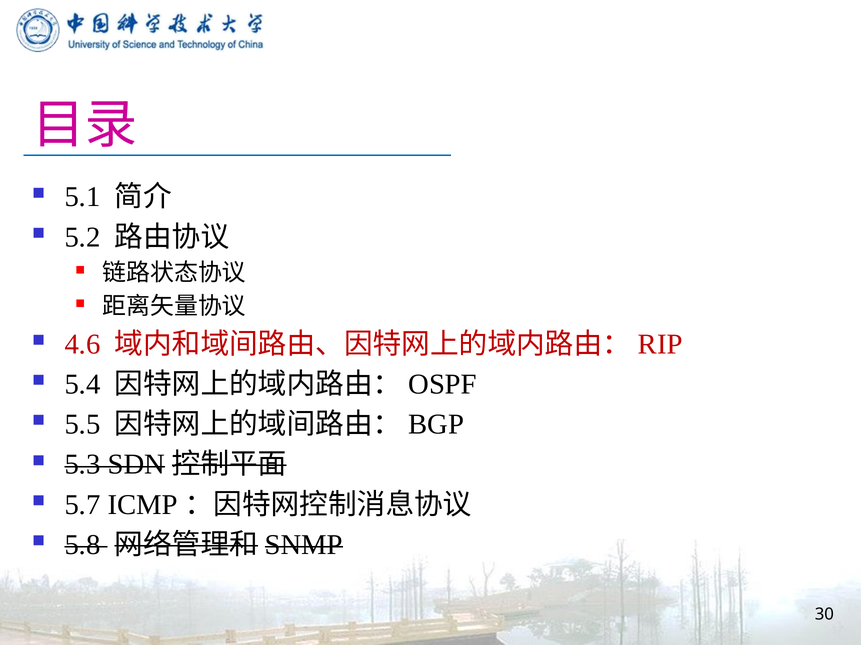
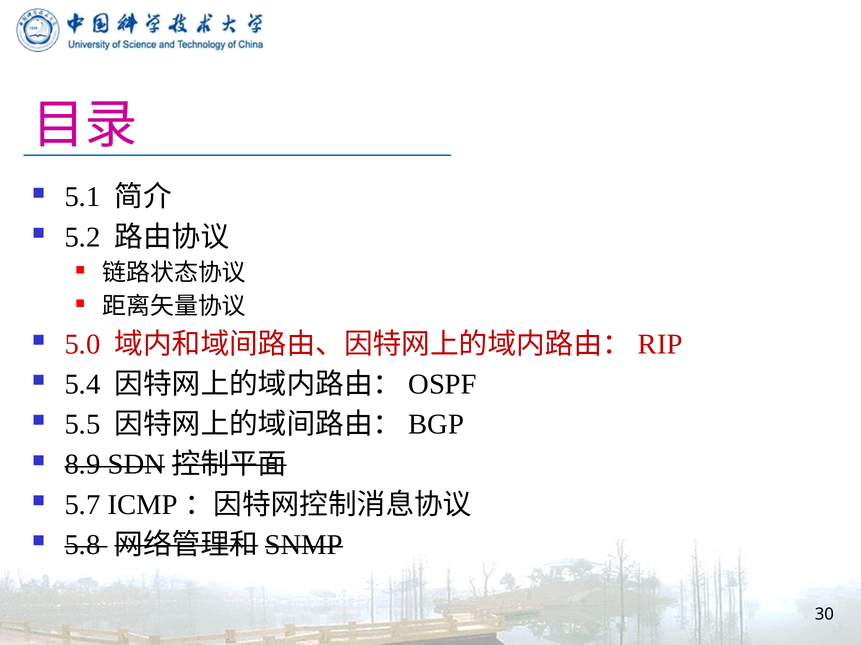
4.6: 4.6 -> 5.0 (82, 345)
5.3: 5.3 -> 8.9 (82, 465)
